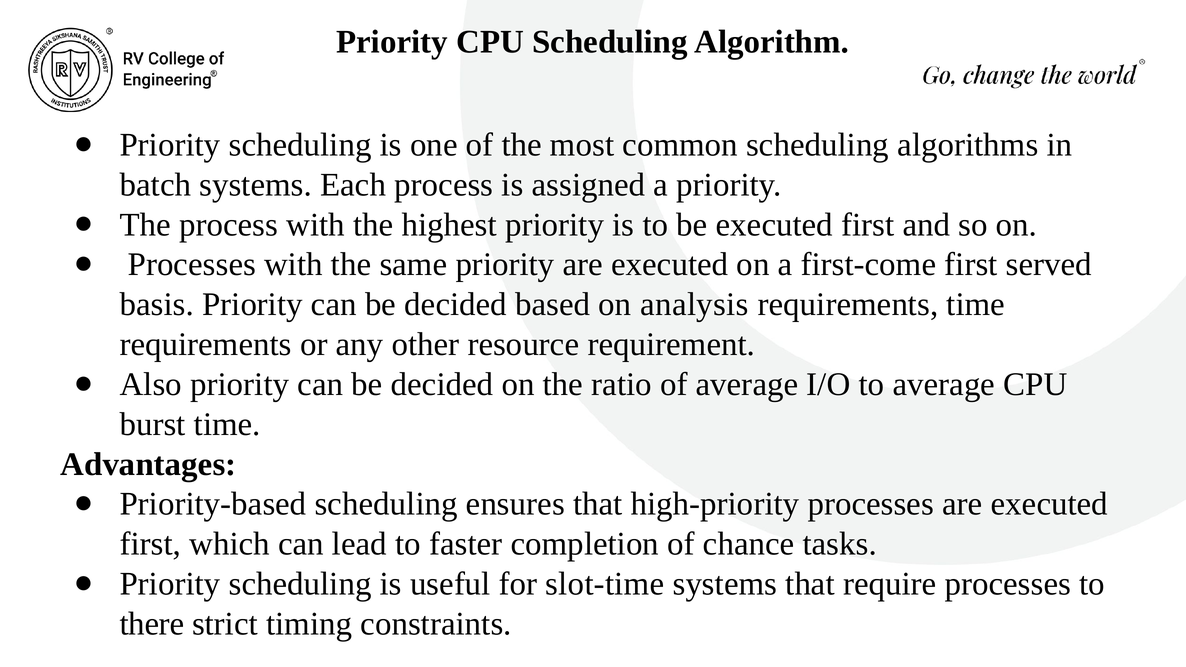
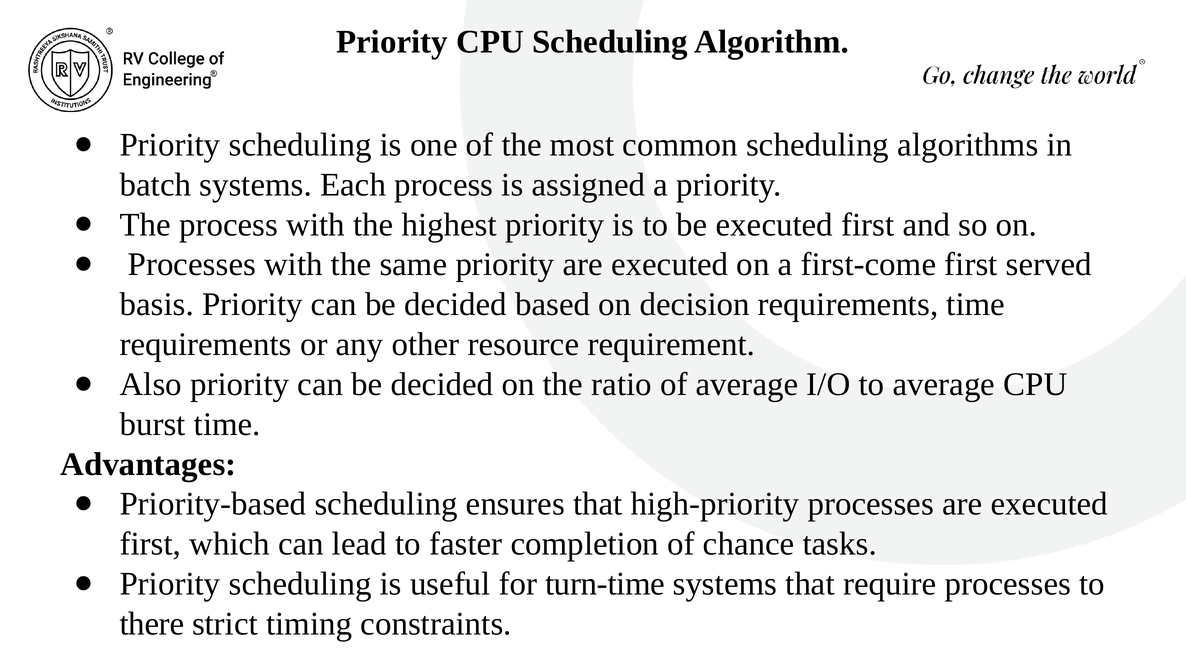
analysis: analysis -> decision (695, 305)
slot-time: slot-time -> turn-time (605, 584)
